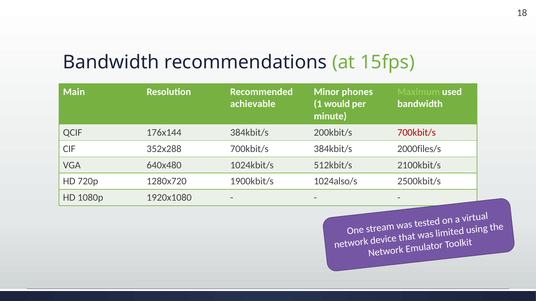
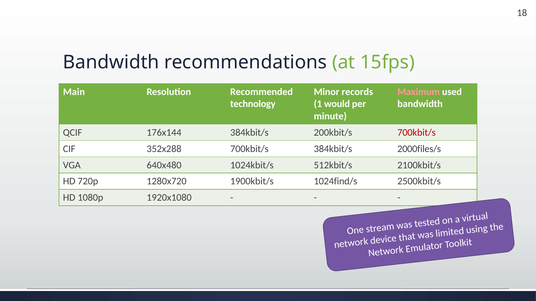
phones: phones -> records (357, 92)
Maximum colour: light green -> pink (419, 92)
achievable: achievable -> technology (253, 104)
1024also/s: 1024also/s -> 1024find/s (336, 182)
